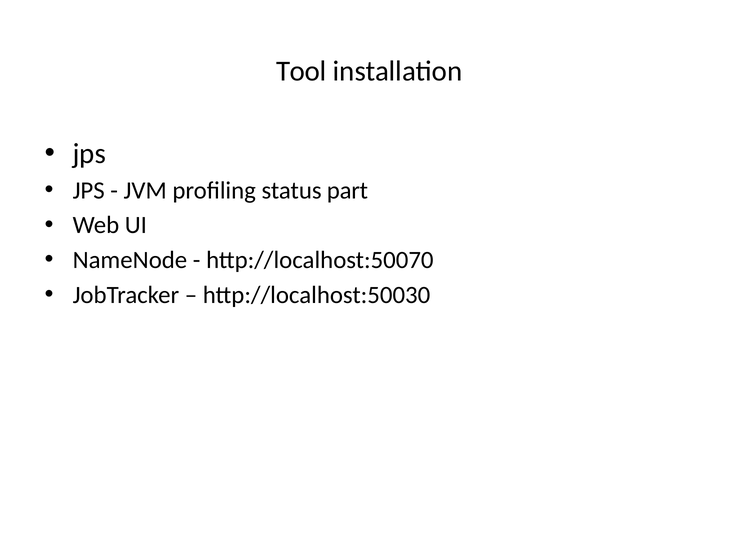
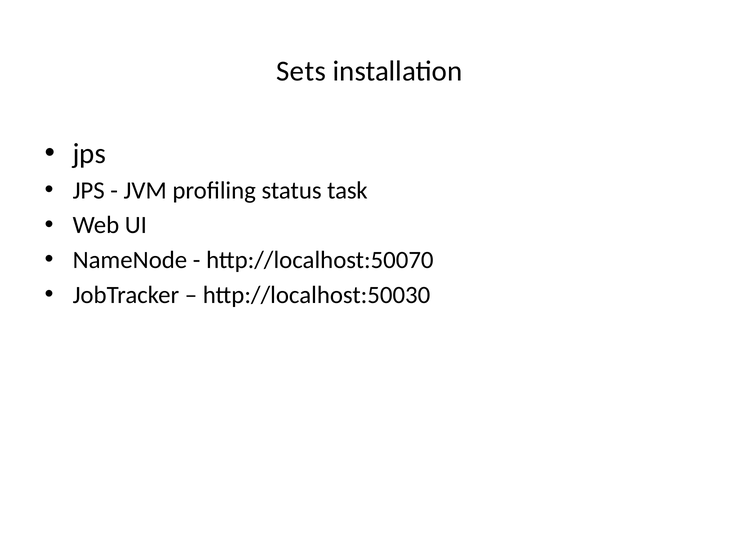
Tool: Tool -> Sets (301, 71)
part: part -> task (347, 190)
